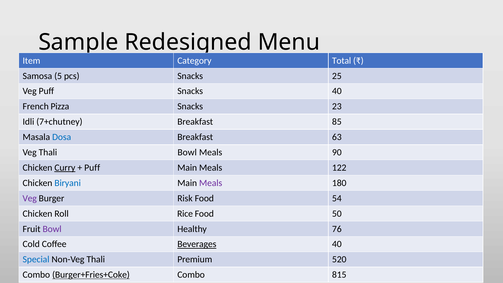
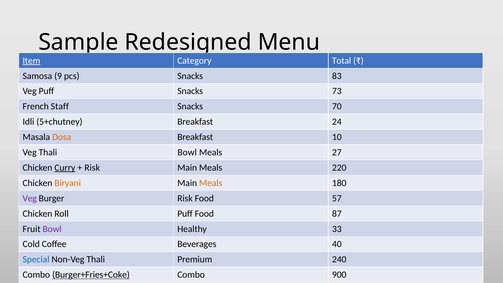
Item underline: none -> present (31, 61)
5: 5 -> 9 (58, 76)
25: 25 -> 83 (337, 76)
Snacks 40: 40 -> 73 (337, 91)
Pizza: Pizza -> Staff (60, 106)
23: 23 -> 70 (337, 106)
7+chutney: 7+chutney -> 5+chutney (59, 122)
85: 85 -> 24 (337, 122)
Dosa colour: blue -> orange (62, 137)
63: 63 -> 10 (337, 137)
90: 90 -> 27 (337, 152)
Puff: Puff -> Risk (92, 168)
122: 122 -> 220 (339, 168)
Biryani colour: blue -> orange (68, 183)
Meals colour: purple -> orange (211, 183)
54: 54 -> 57 (337, 198)
Roll Rice: Rice -> Puff (185, 214)
50: 50 -> 87 (337, 214)
76: 76 -> 33 (337, 229)
Beverages underline: present -> none (197, 244)
520: 520 -> 240 (339, 260)
815: 815 -> 900 (339, 275)
